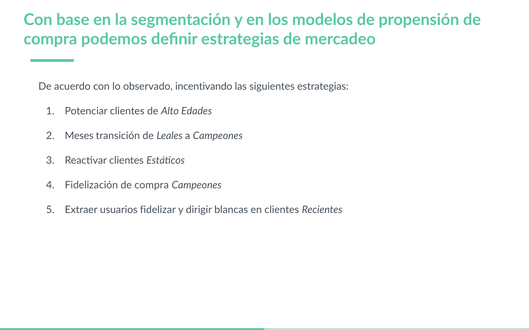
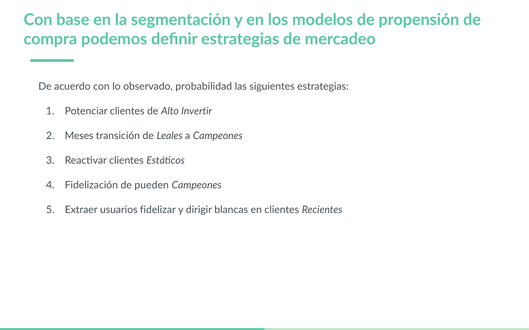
incentivando: incentivando -> probabilidad (204, 87)
Edades: Edades -> Invertir (197, 111)
Fidelización de compra: compra -> pueden (152, 185)
